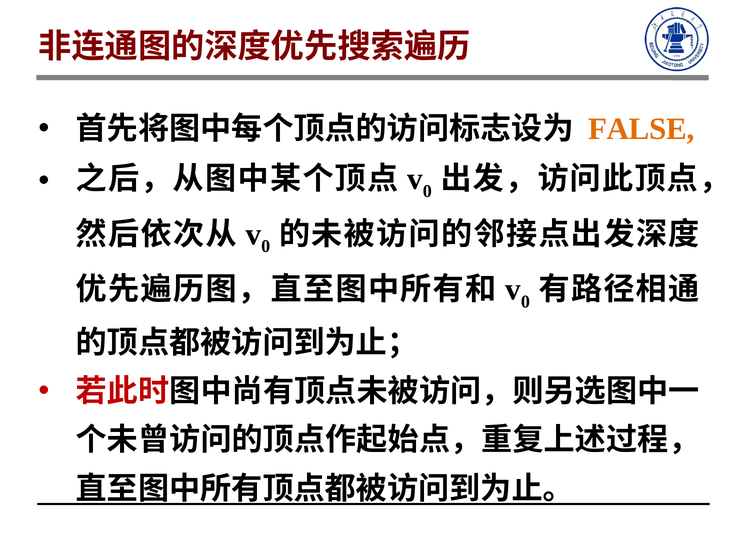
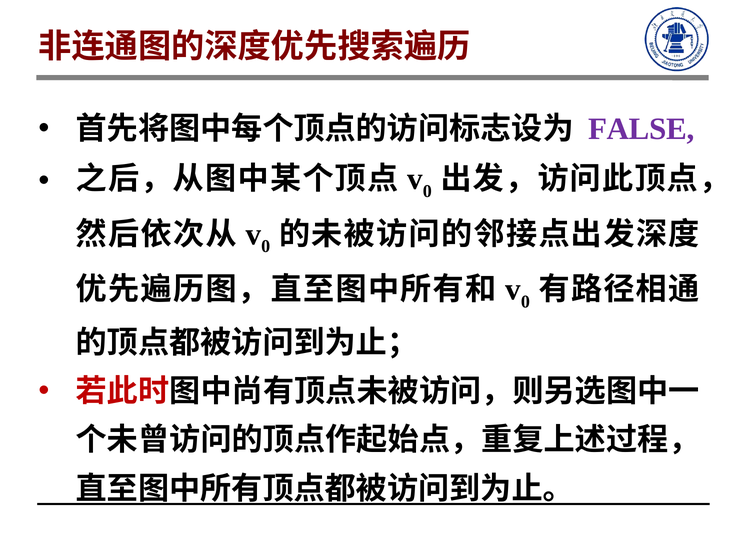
FALSE colour: orange -> purple (641, 129)
